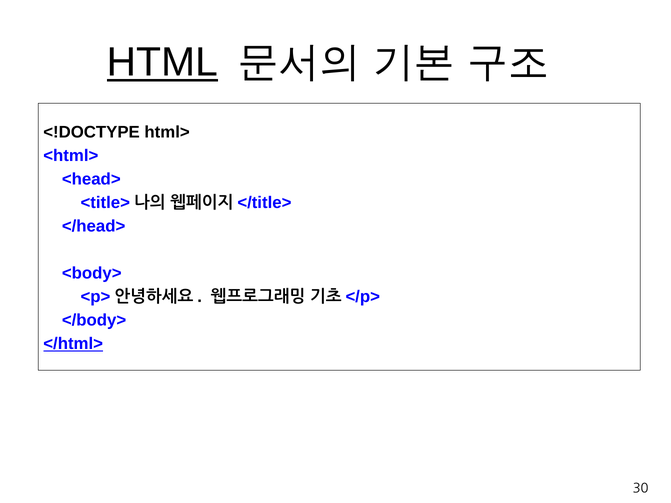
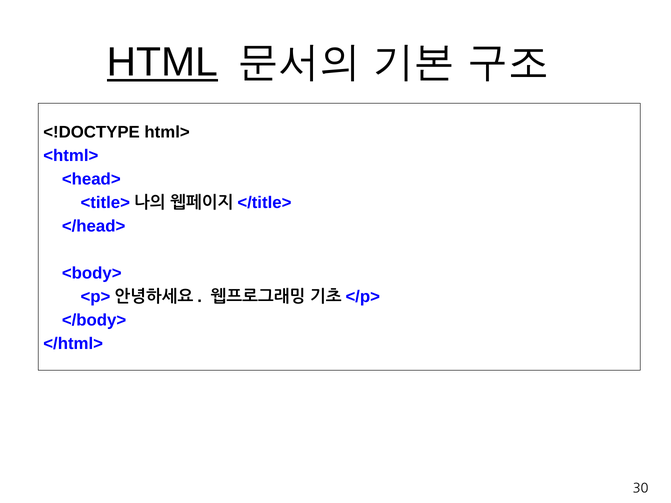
</html> underline: present -> none (73, 344)
